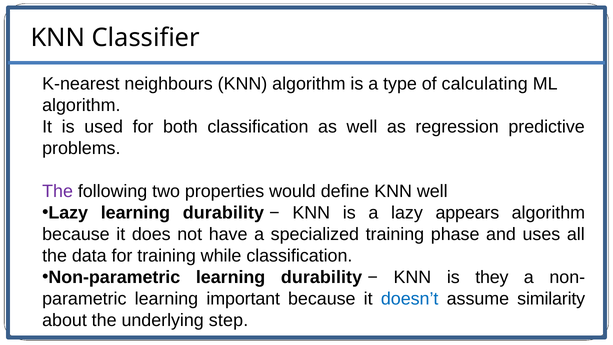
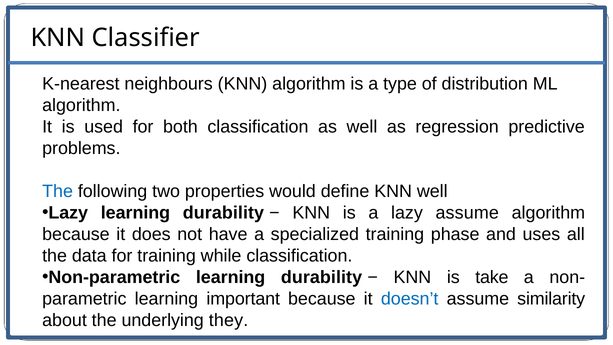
calculating: calculating -> distribution (485, 84)
The colour: purple -> blue (58, 191)
lazy appears: appears -> assume (467, 213)
they: they -> take (492, 277)
step: step -> they (228, 320)
